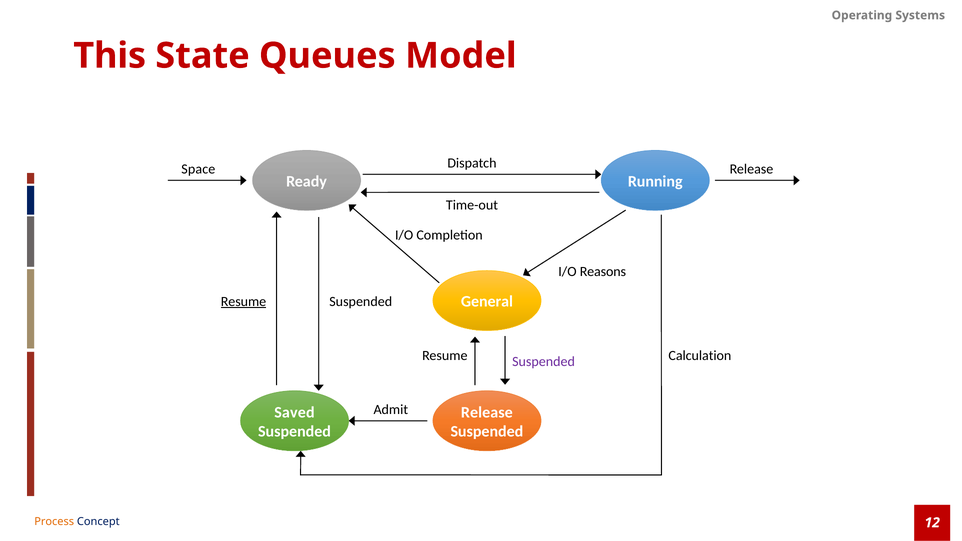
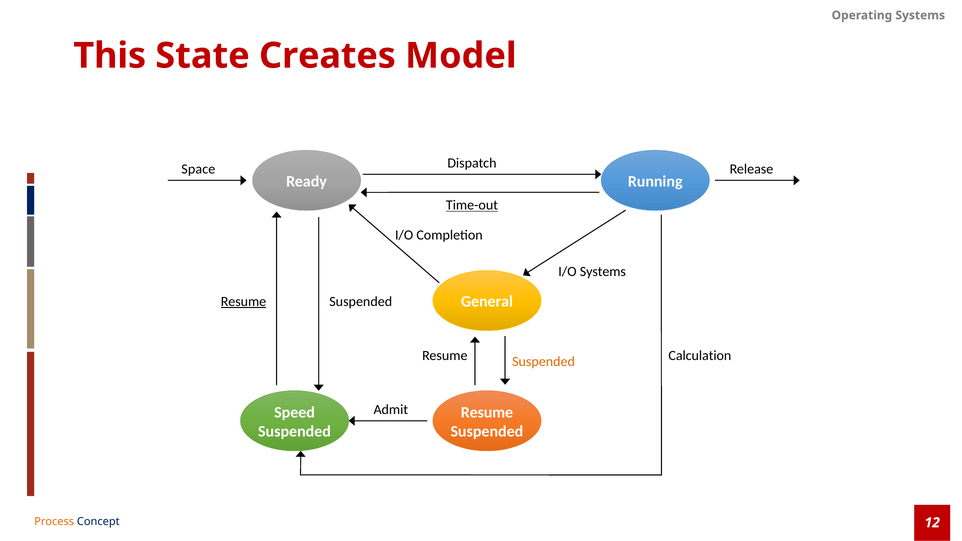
Queues: Queues -> Creates (327, 56)
Time-out underline: none -> present (472, 205)
I/O Reasons: Reasons -> Systems (603, 271)
Suspended colour: purple -> orange (544, 362)
Saved: Saved -> Speed (295, 412)
Release: Release -> Resume (487, 412)
